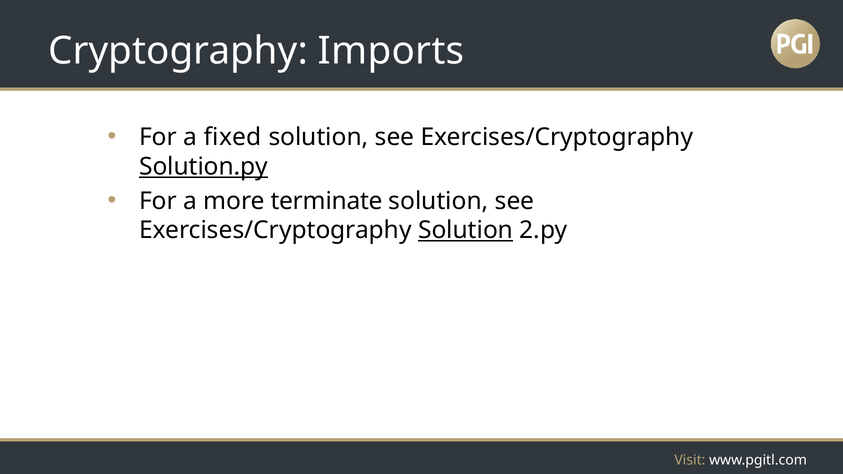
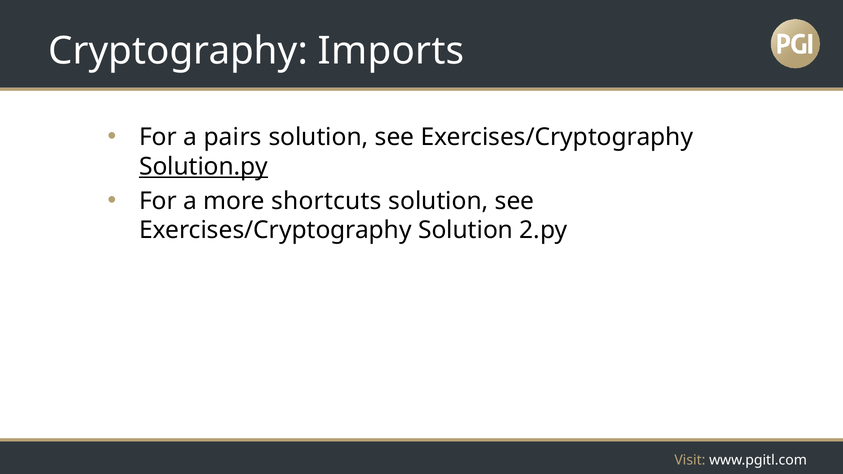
fixed: fixed -> pairs (233, 137)
terminate: terminate -> shortcuts (326, 201)
Solution underline: present -> none (466, 230)
